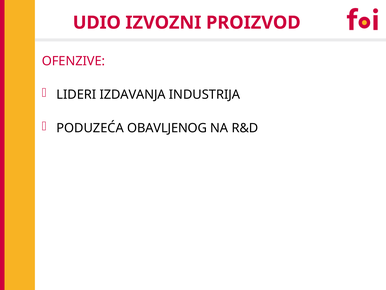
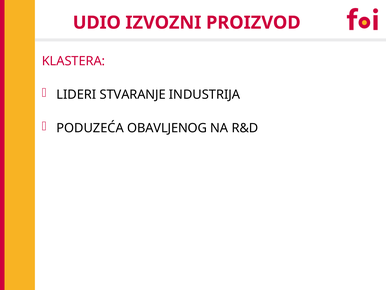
OFENZIVE: OFENZIVE -> KLASTERA (73, 61)
IZDAVANJA: IZDAVANJA -> STVARANJE (133, 95)
